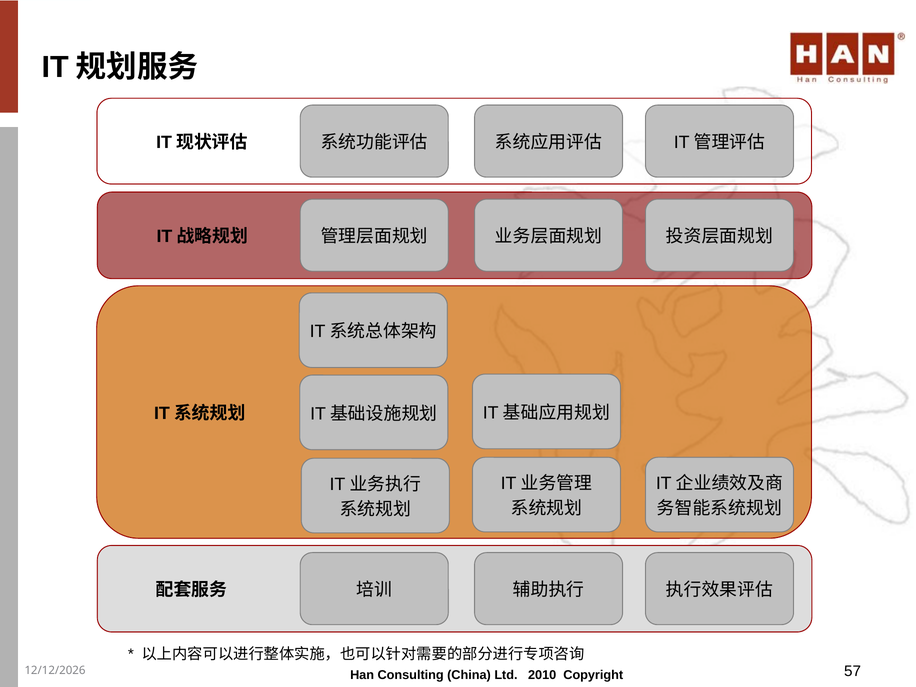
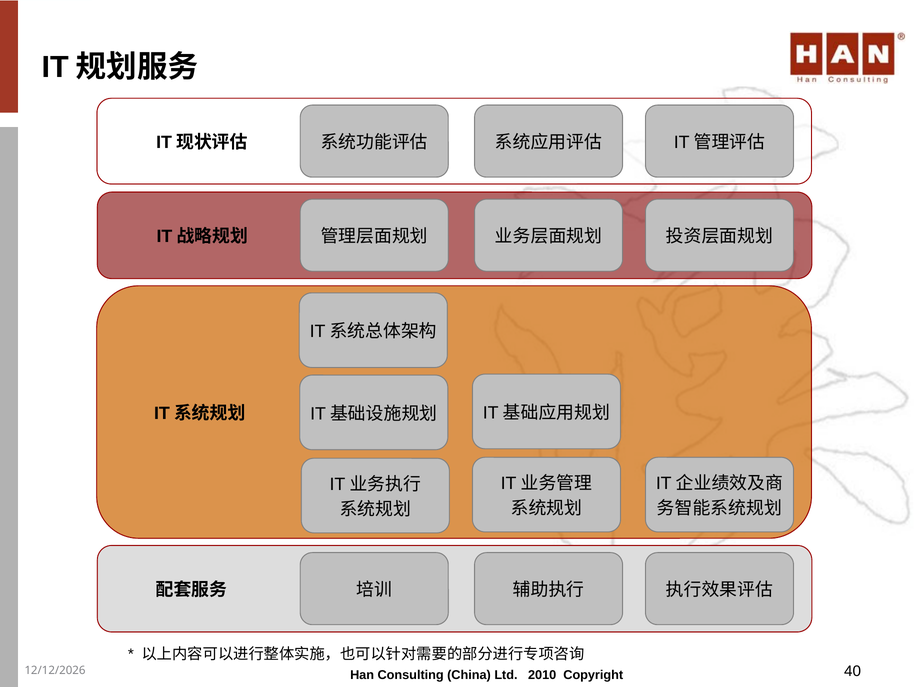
57: 57 -> 40 (853, 671)
